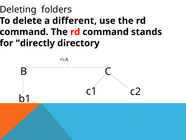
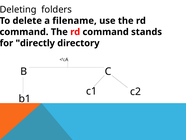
different: different -> filename (75, 21)
